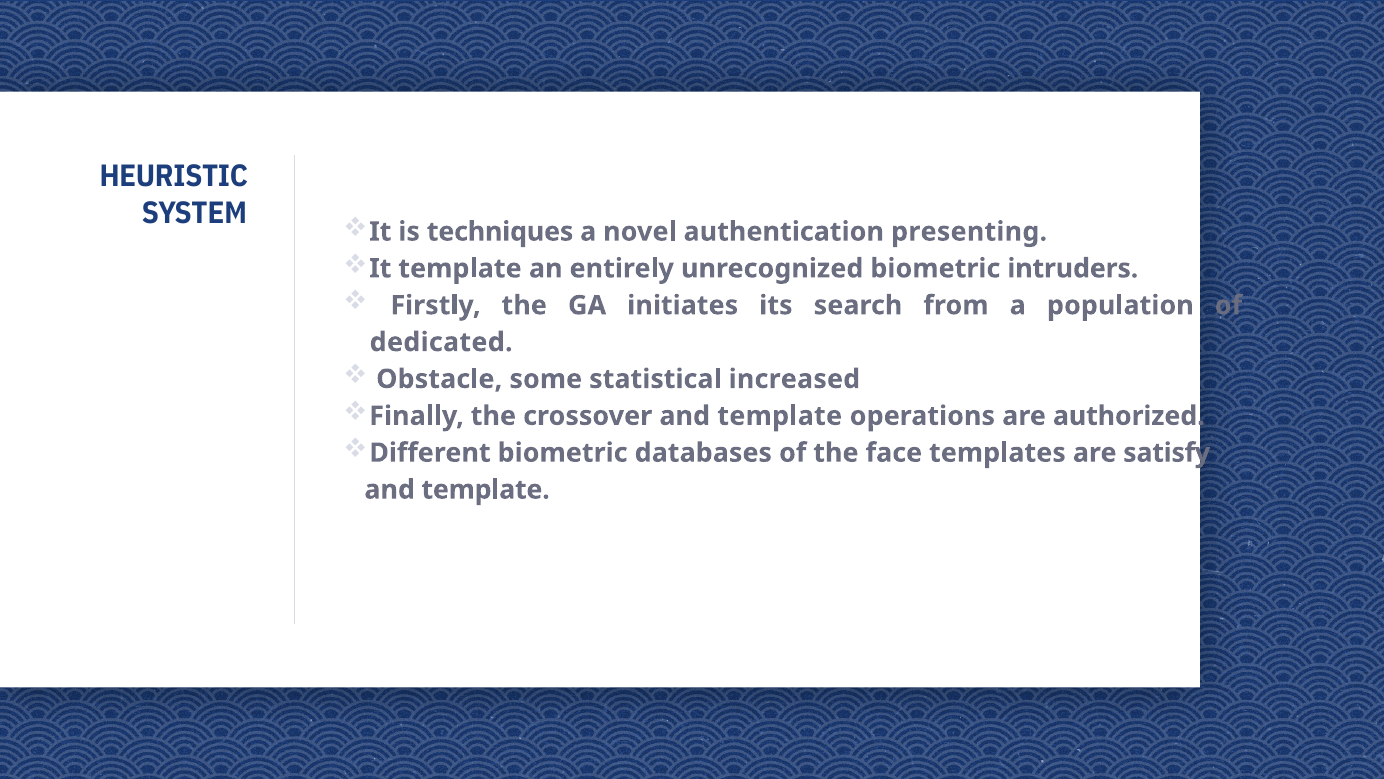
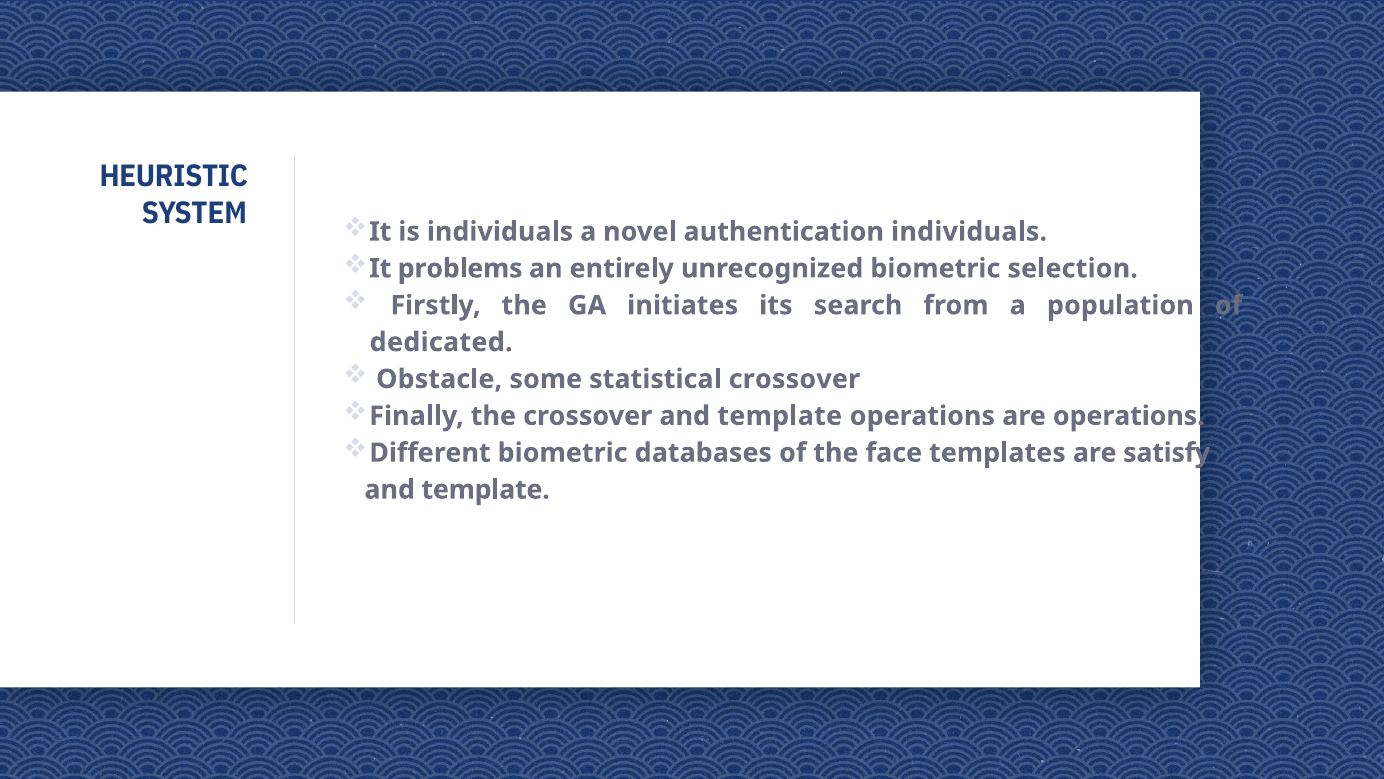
is techniques: techniques -> individuals (500, 232)
authentication presenting: presenting -> individuals (969, 232)
It template: template -> problems (460, 268)
intruders: intruders -> selection (1073, 268)
statistical increased: increased -> crossover (794, 379)
are authorized: authorized -> operations (1129, 416)
